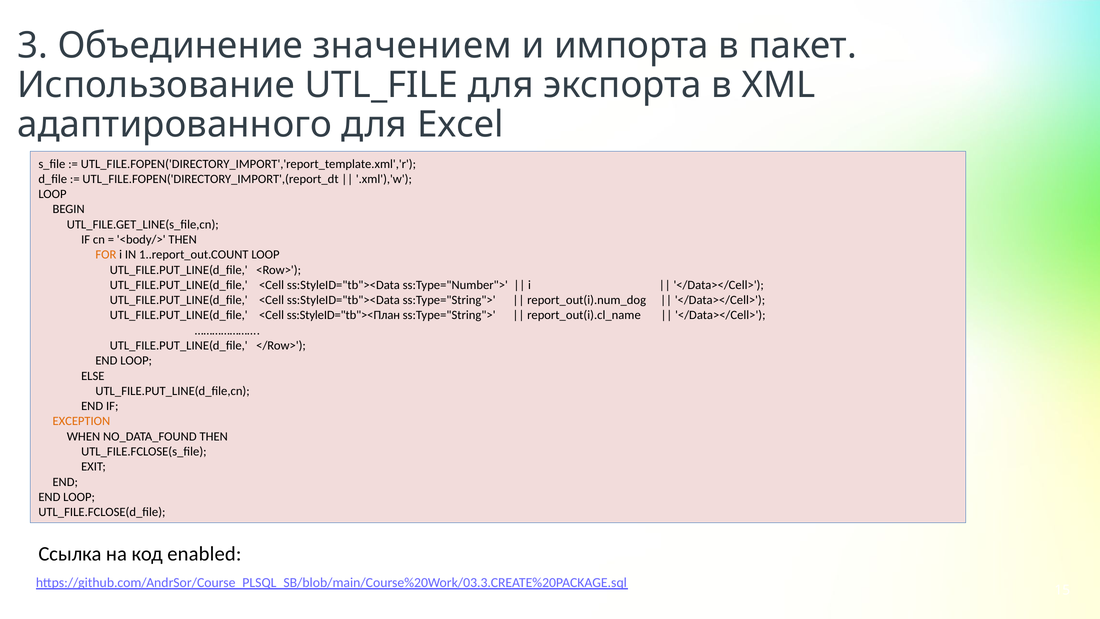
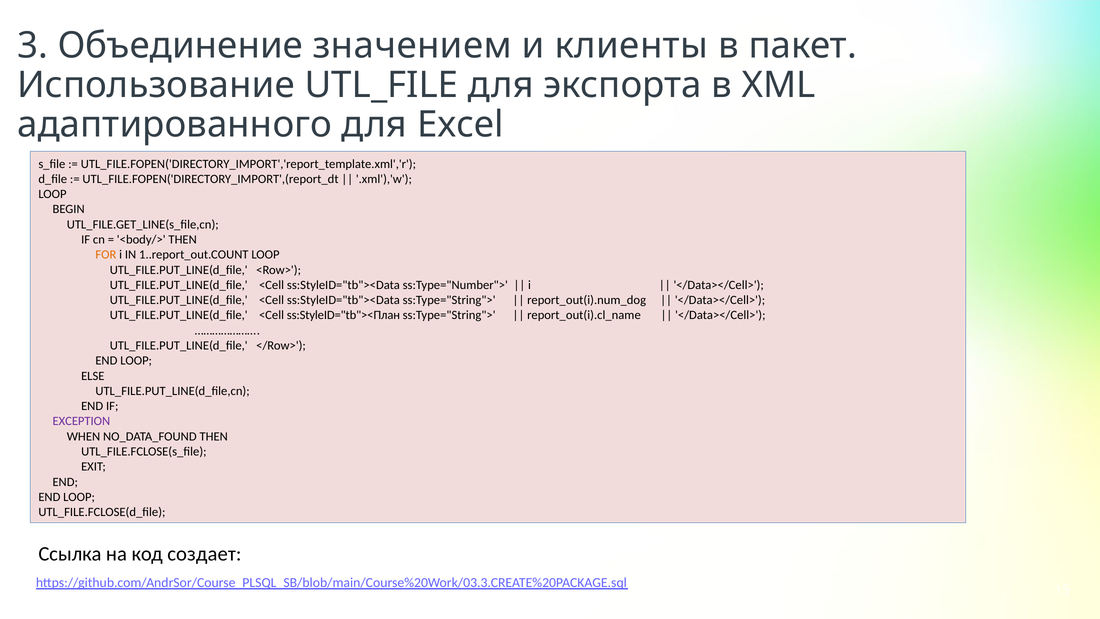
импорта: импорта -> клиенты (631, 45)
EXCEPTION colour: orange -> purple (81, 421)
enabled: enabled -> создает (204, 554)
